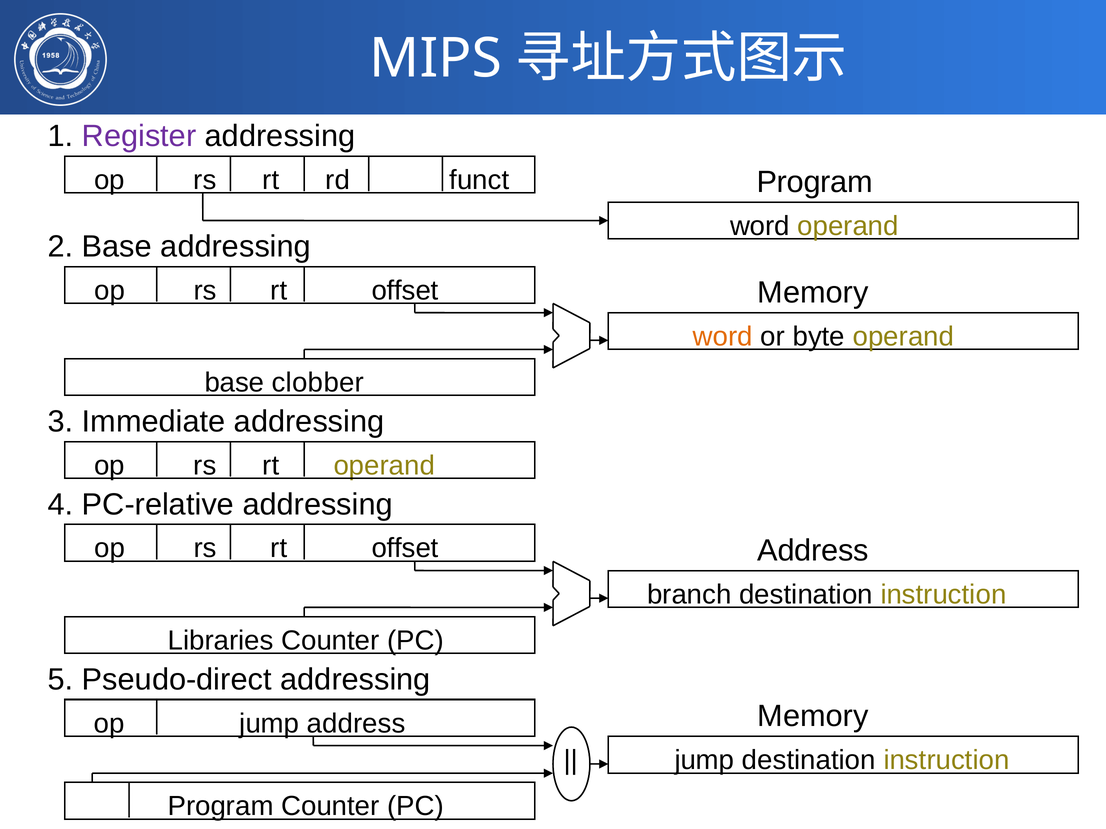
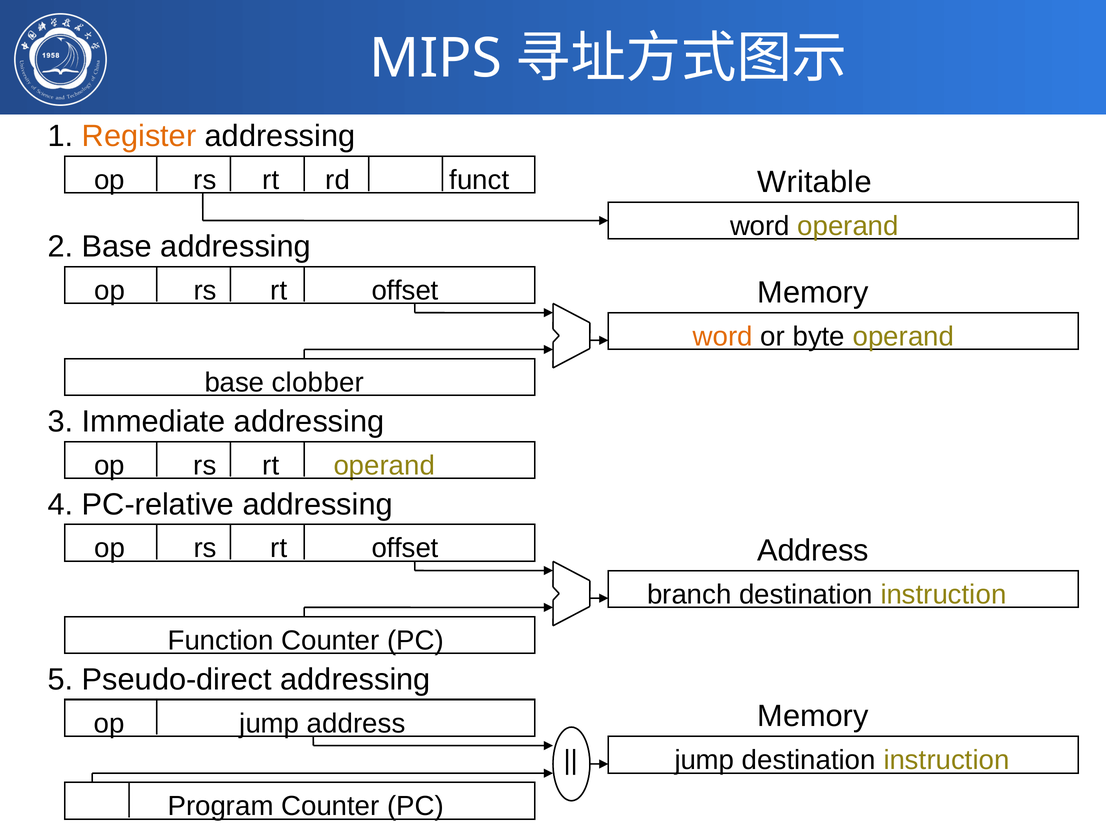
Register colour: purple -> orange (139, 136)
funct Program: Program -> Writable (815, 182)
Libraries: Libraries -> Function (221, 641)
